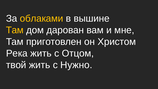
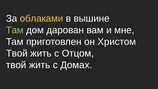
Там colour: yellow -> light green (15, 30)
Река: Река -> Твой (17, 53)
Нужно: Нужно -> Домах (76, 65)
